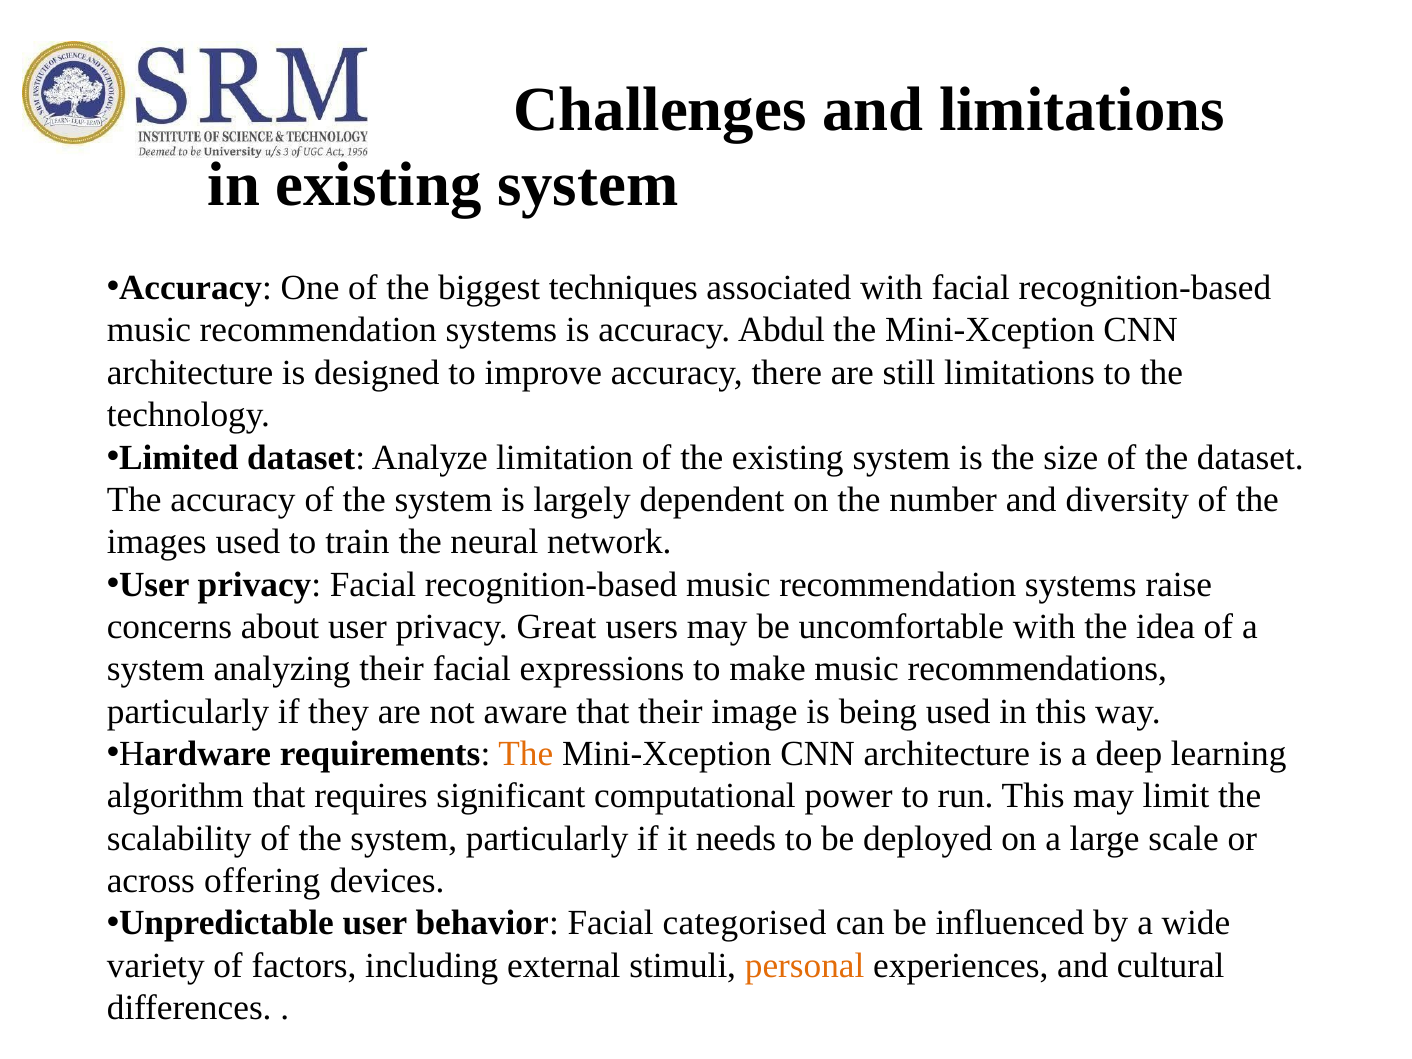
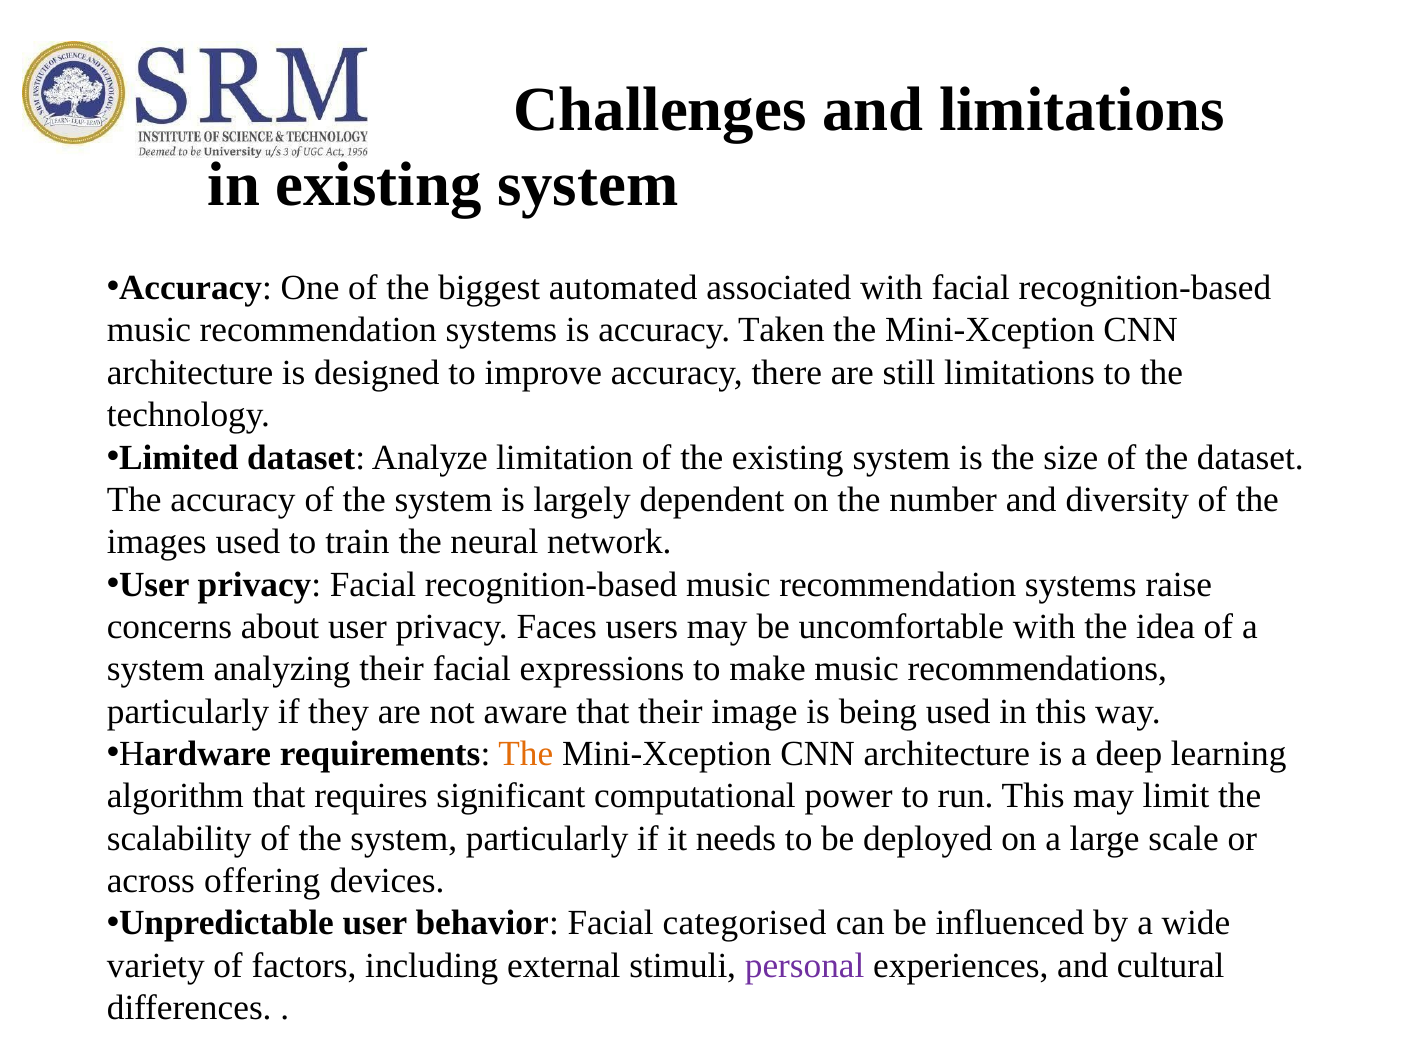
techniques: techniques -> automated (623, 288)
Abdul: Abdul -> Taken (781, 330)
Great: Great -> Faces (557, 627)
personal colour: orange -> purple (805, 966)
